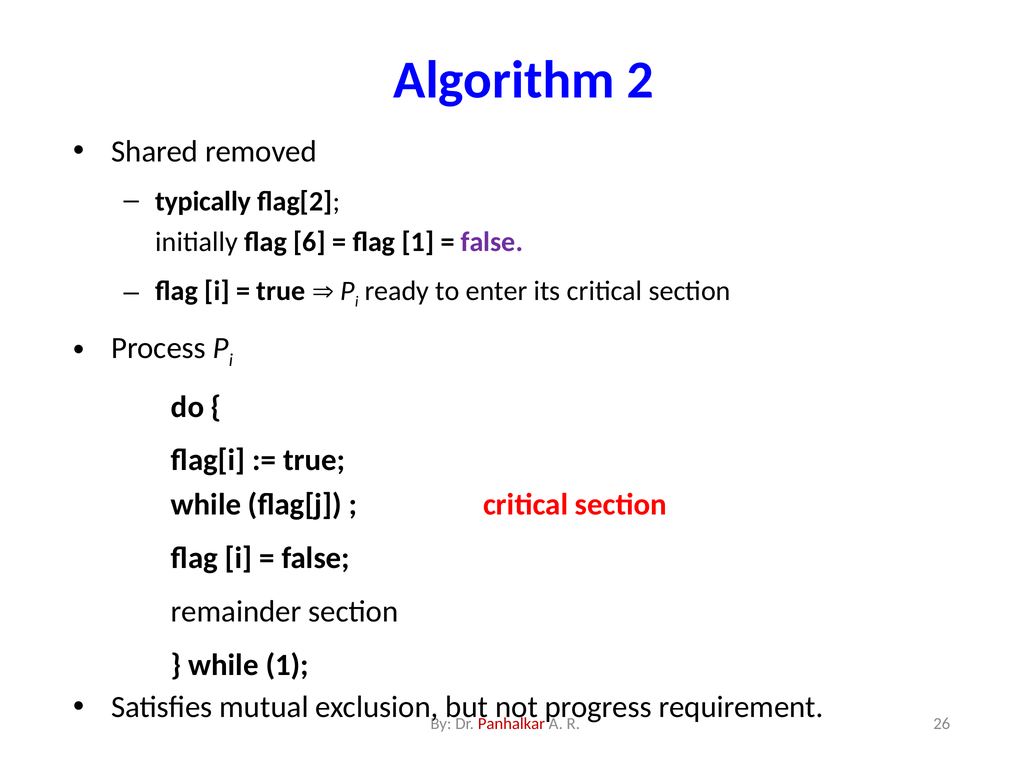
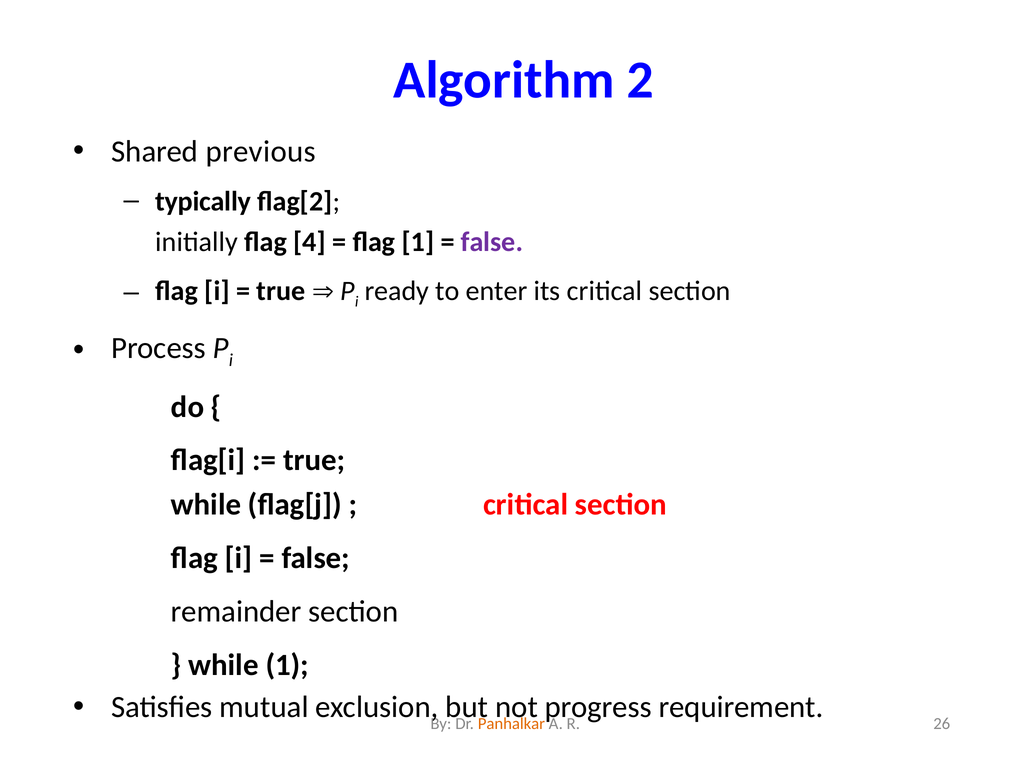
removed: removed -> previous (261, 152)
6: 6 -> 4 (310, 242)
Panhalkar colour: red -> orange (511, 724)
